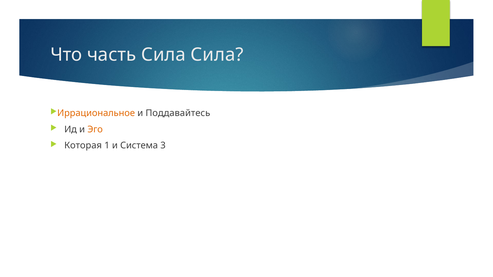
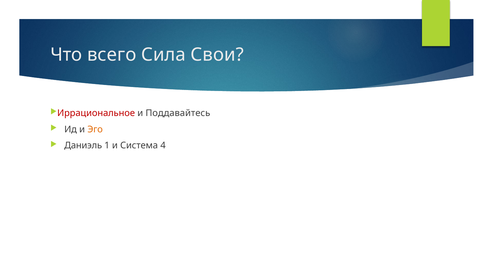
часть: часть -> всего (112, 55)
Сила Сила: Сила -> Свои (217, 55)
Иррациональное colour: orange -> red (96, 113)
Которая: Которая -> Даниэль (83, 146)
3: 3 -> 4 (163, 146)
